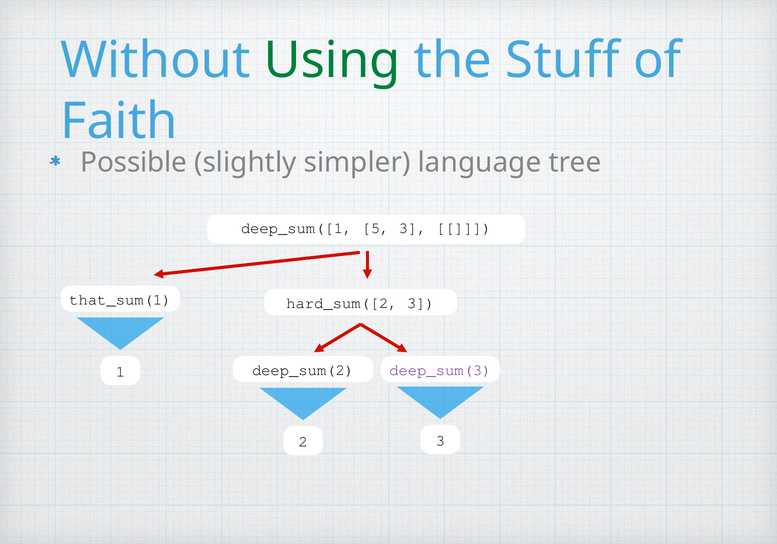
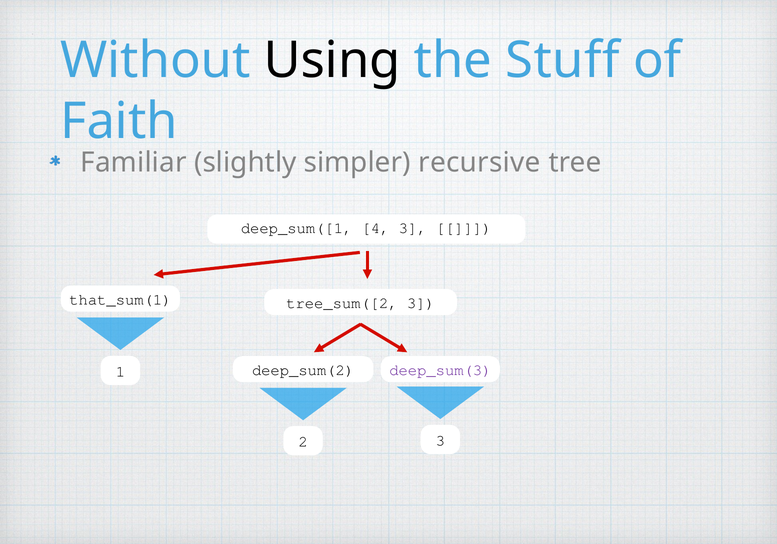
Using colour: green -> black (332, 60)
Possible: Possible -> Familiar (134, 162)
language: language -> recursive (479, 162)
5: 5 -> 4 (376, 228)
hard_sum([2: hard_sum([2 -> tree_sum([2 (342, 303)
